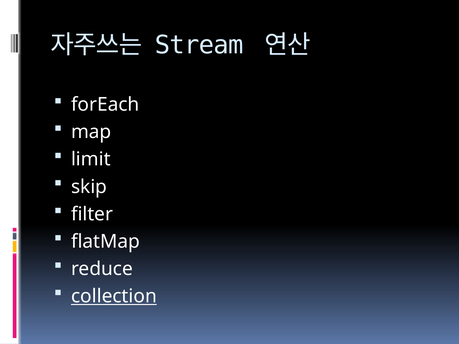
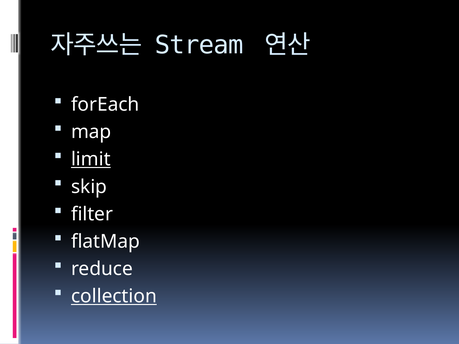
limit underline: none -> present (91, 159)
